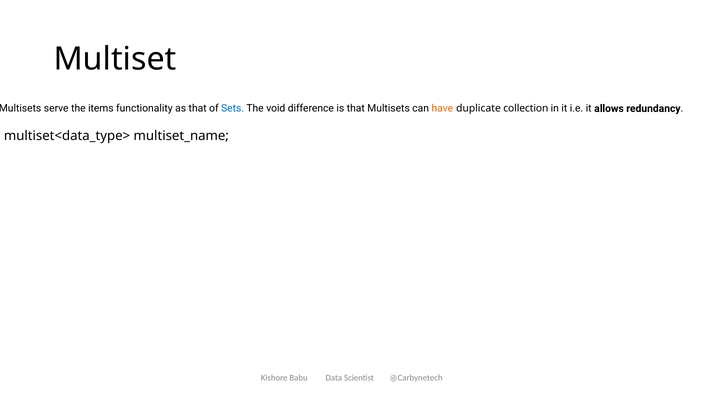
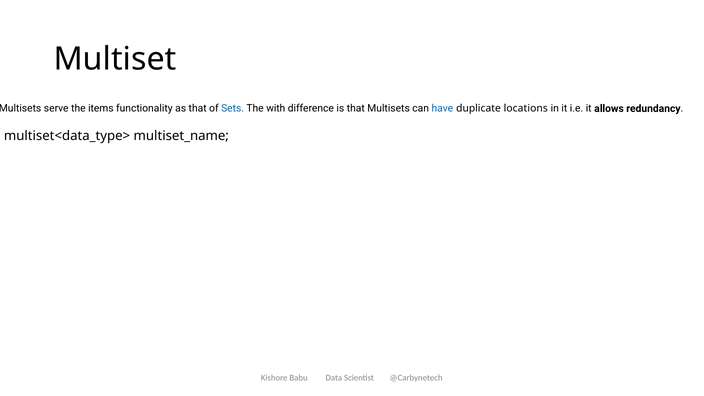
void: void -> with (276, 108)
have colour: orange -> blue (442, 108)
collection: collection -> locations (526, 108)
